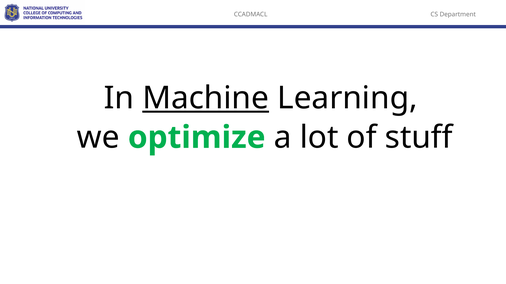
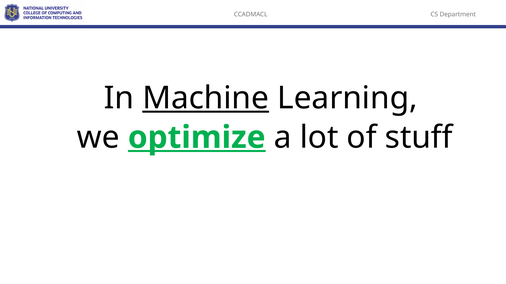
optimize underline: none -> present (197, 138)
